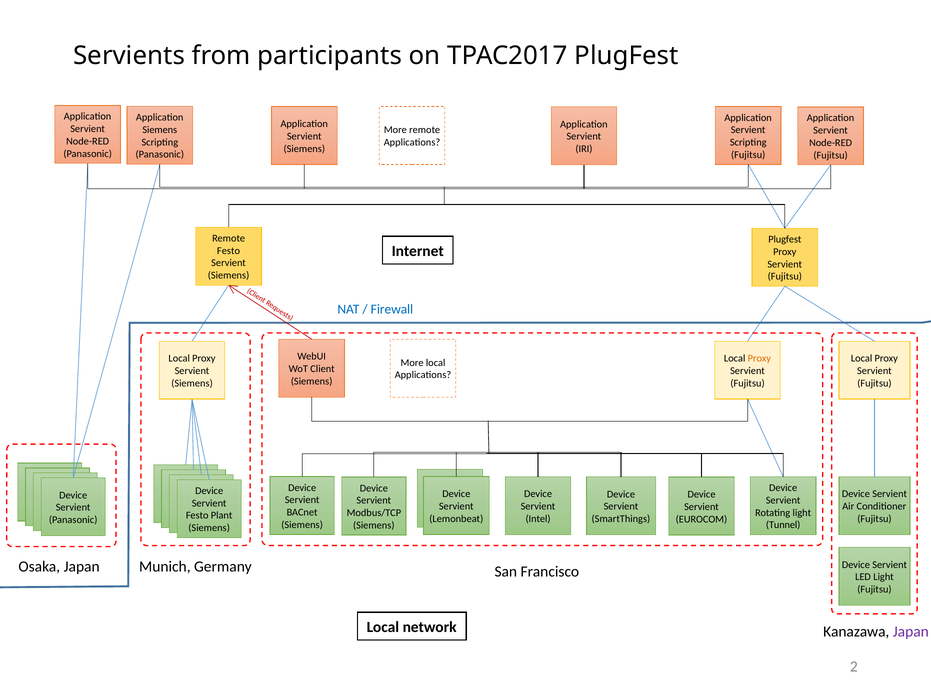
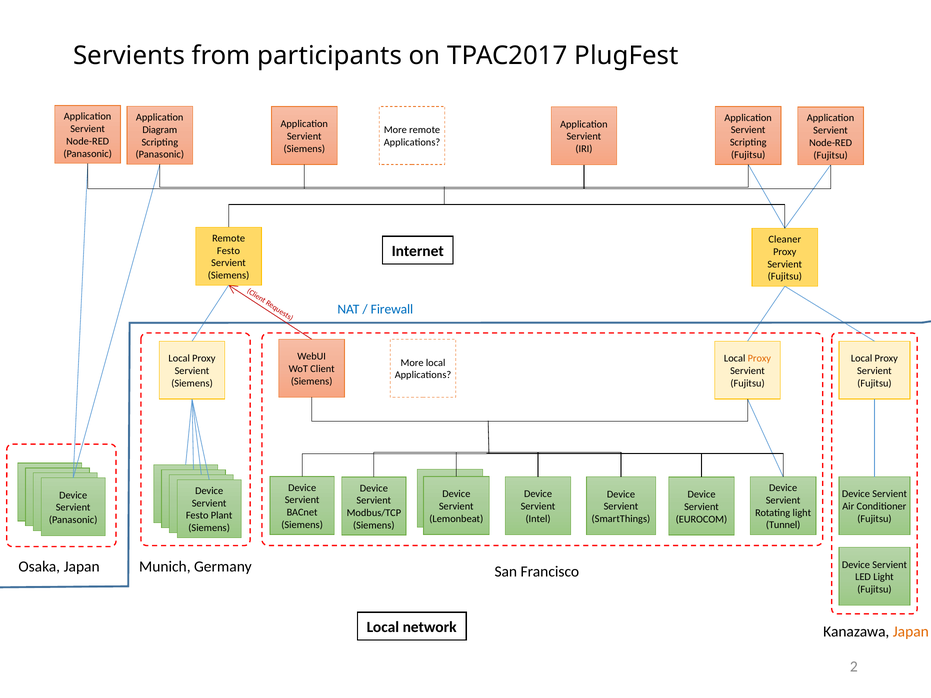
Siemens: Siemens -> Diagram (160, 130)
Plugfest: Plugfest -> Cleaner (785, 239)
Japan colour: purple -> orange (911, 632)
